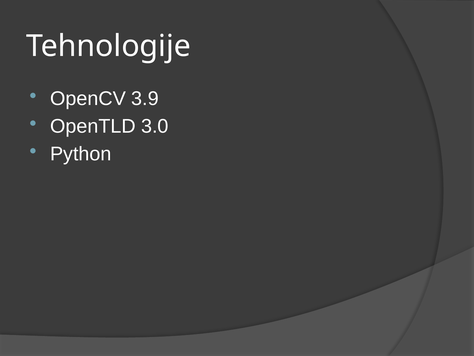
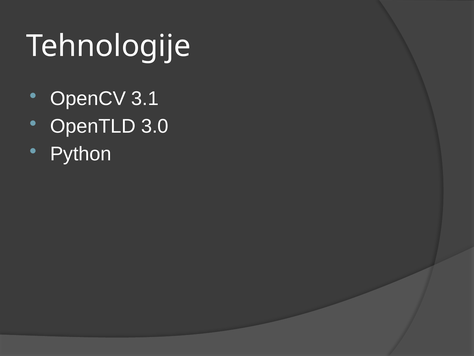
3.9: 3.9 -> 3.1 (145, 99)
